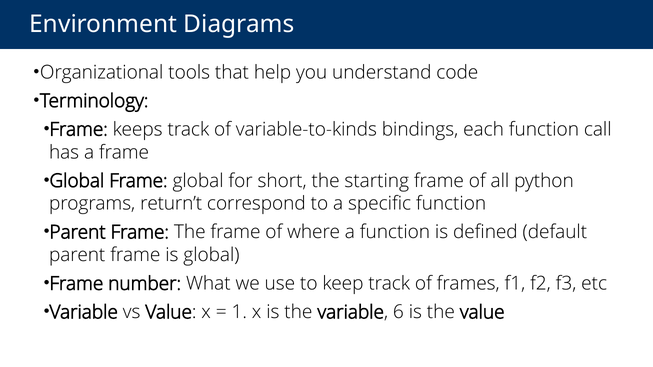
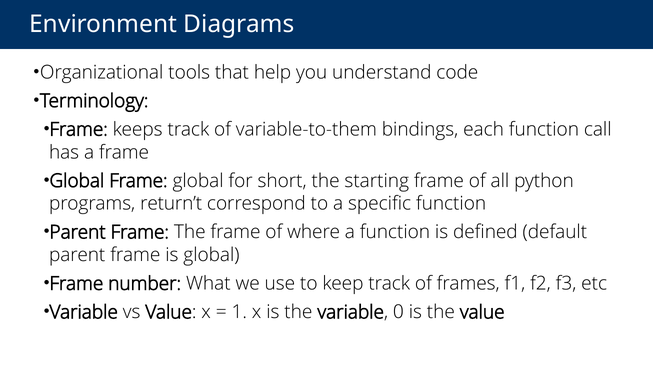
variable-to-kinds: variable-to-kinds -> variable-to-them (306, 130)
6: 6 -> 0 (398, 312)
